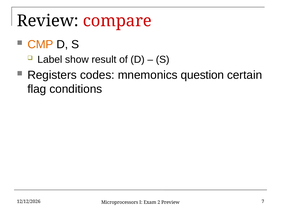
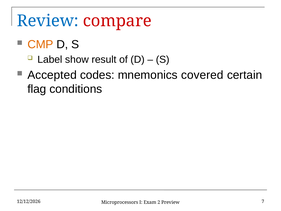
Review colour: black -> blue (48, 21)
Registers: Registers -> Accepted (52, 75)
question: question -> covered (202, 75)
